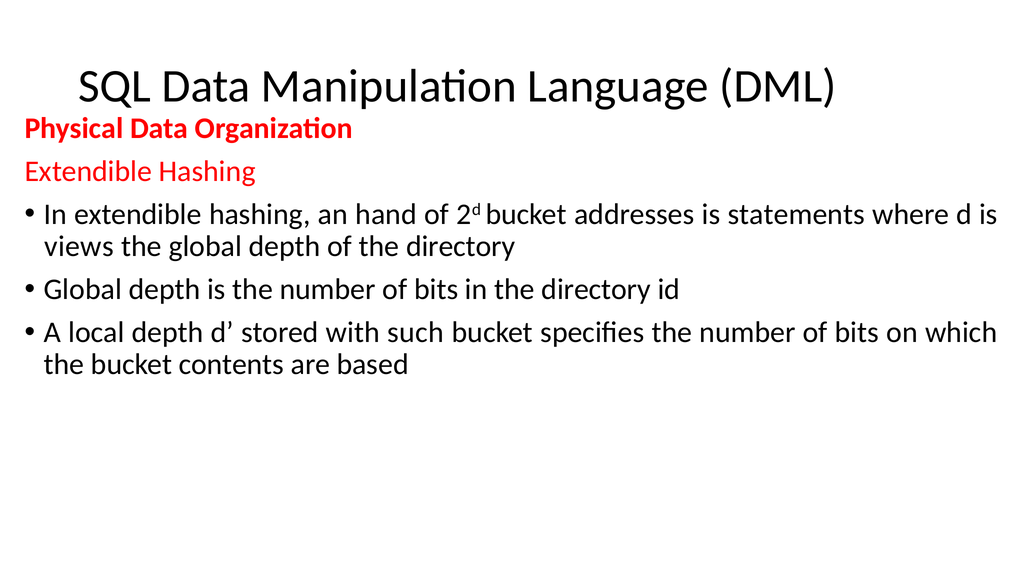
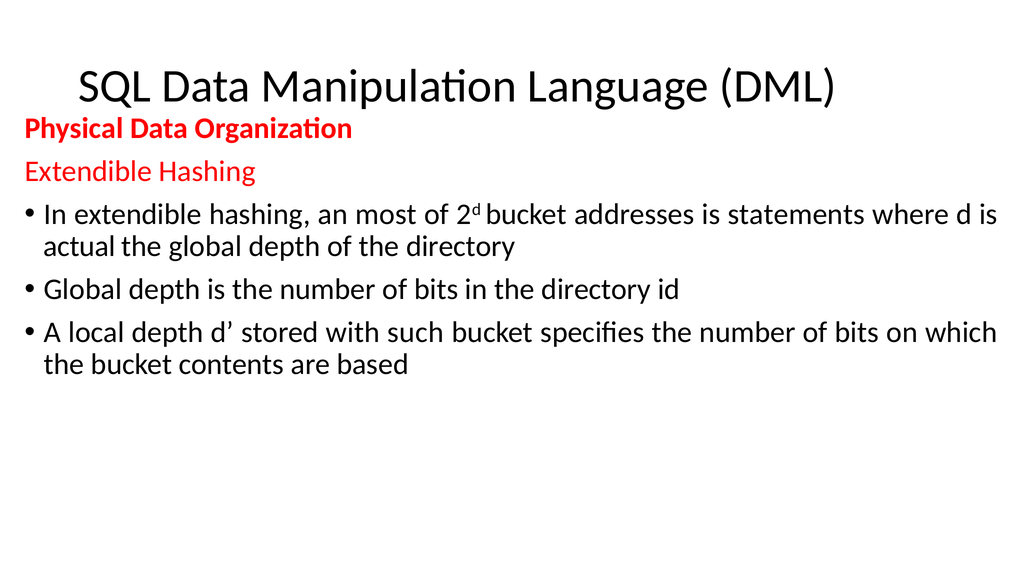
hand: hand -> most (386, 214)
views: views -> actual (79, 246)
